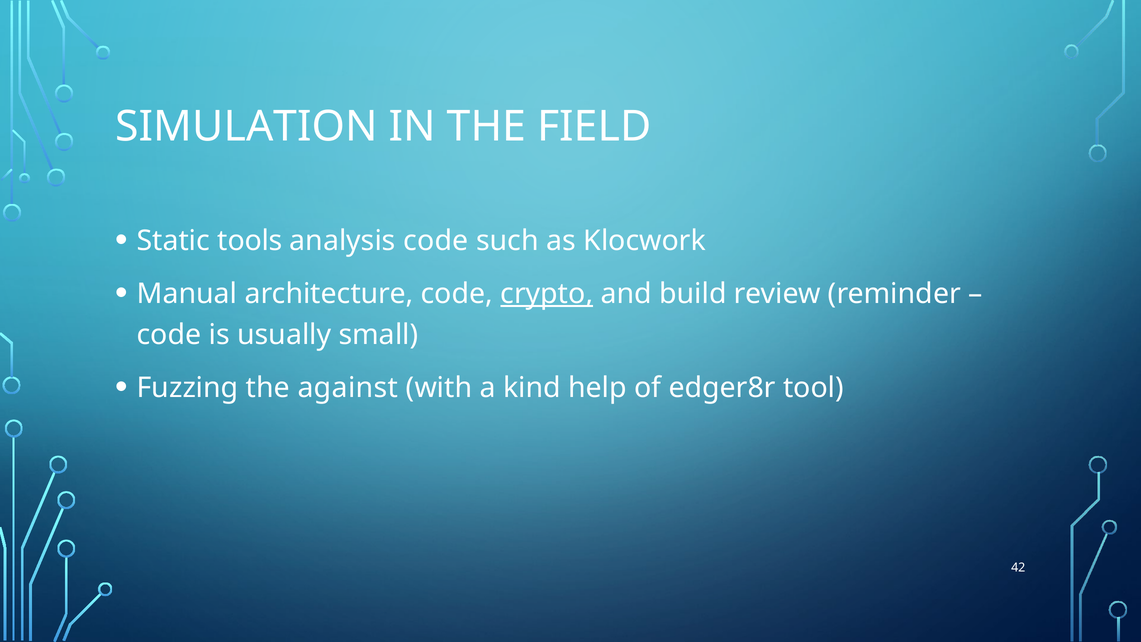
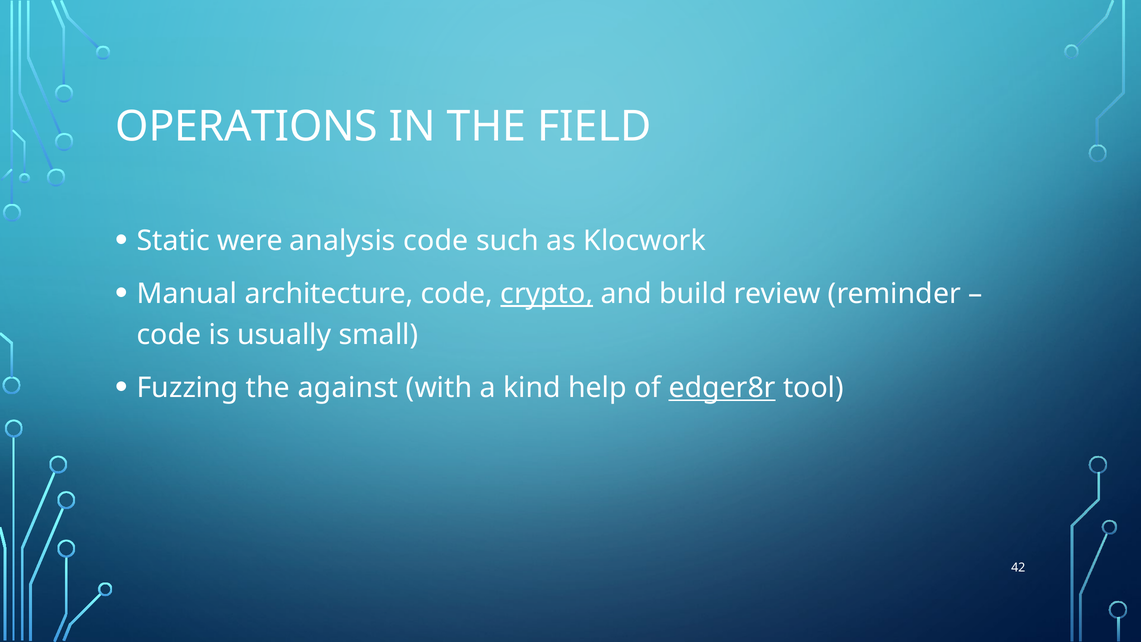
SIMULATION: SIMULATION -> OPERATIONS (247, 127)
tools: tools -> were (250, 241)
edger8r underline: none -> present (722, 388)
